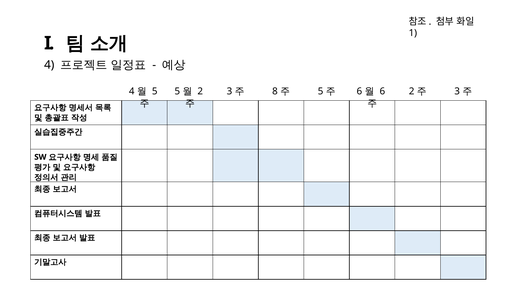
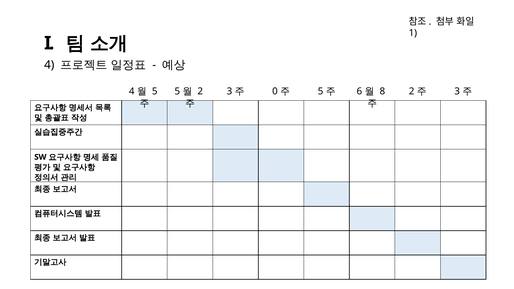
8: 8 -> 0 (275, 91)
6: 6 -> 8 (382, 91)
